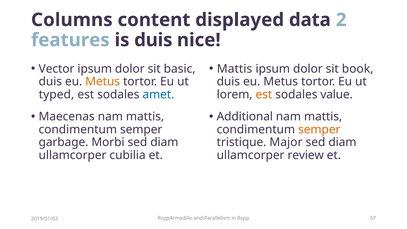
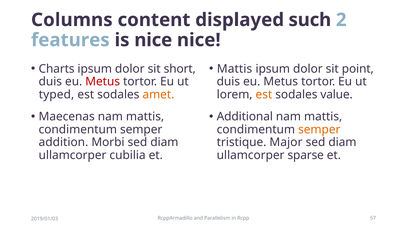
data: data -> such (310, 20)
is duis: duis -> nice (153, 40)
Vector: Vector -> Charts (57, 69)
basic: basic -> short (180, 69)
book: book -> point (358, 69)
Metus colour: orange -> red (103, 82)
amet colour: blue -> orange (158, 94)
garbage: garbage -> addition (63, 142)
review: review -> sparse (306, 155)
